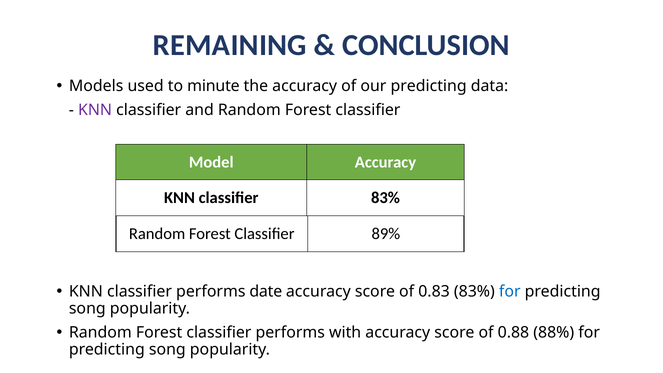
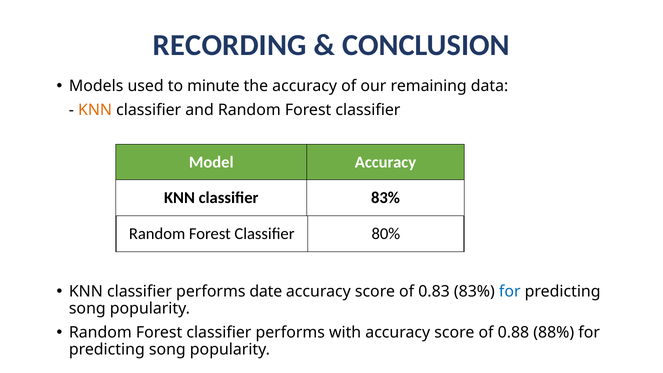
REMAINING: REMAINING -> RECORDING (230, 45)
our predicting: predicting -> remaining (429, 86)
KNN colour: purple -> orange (95, 110)
89%: 89% -> 80% (386, 234)
